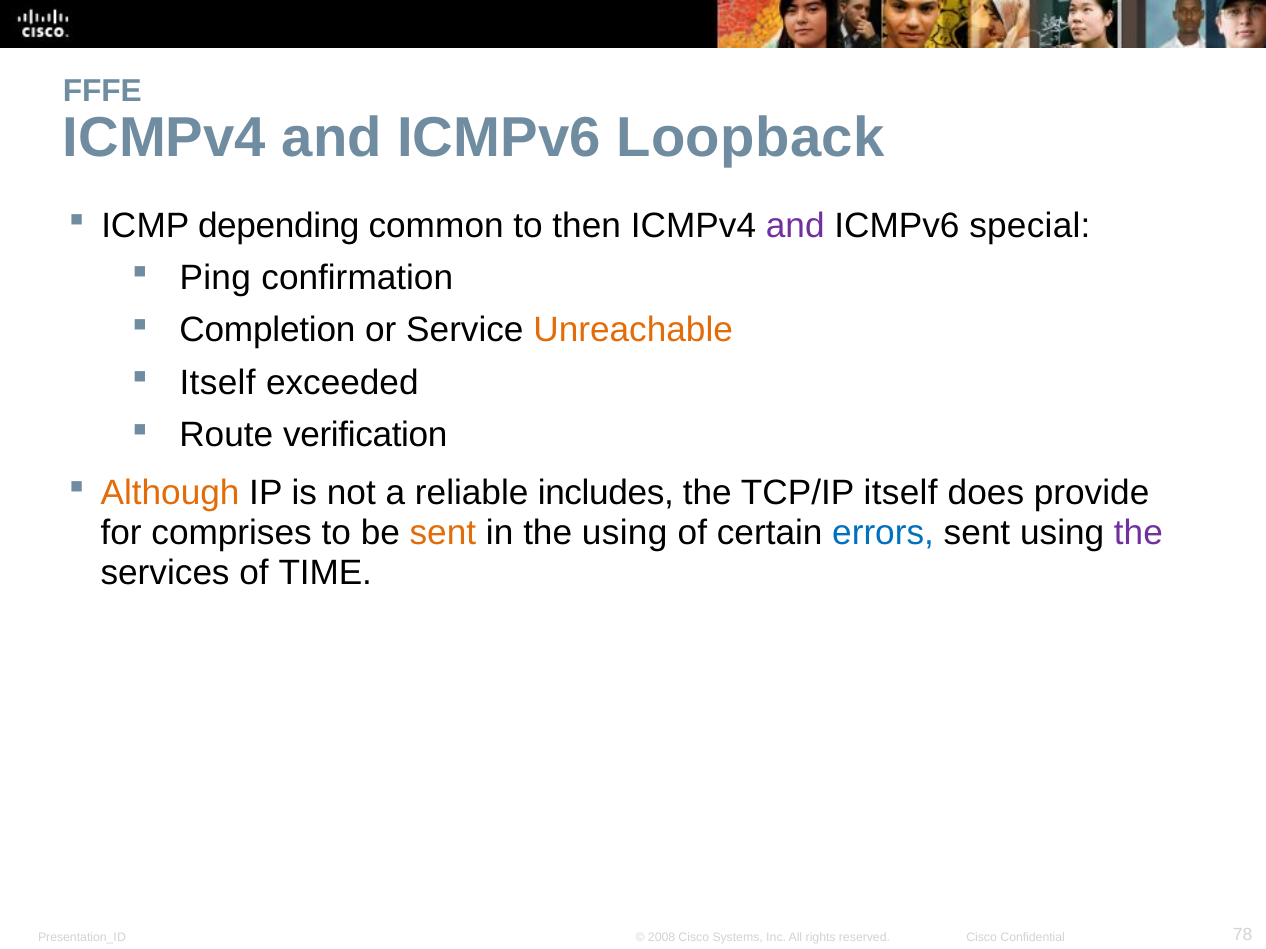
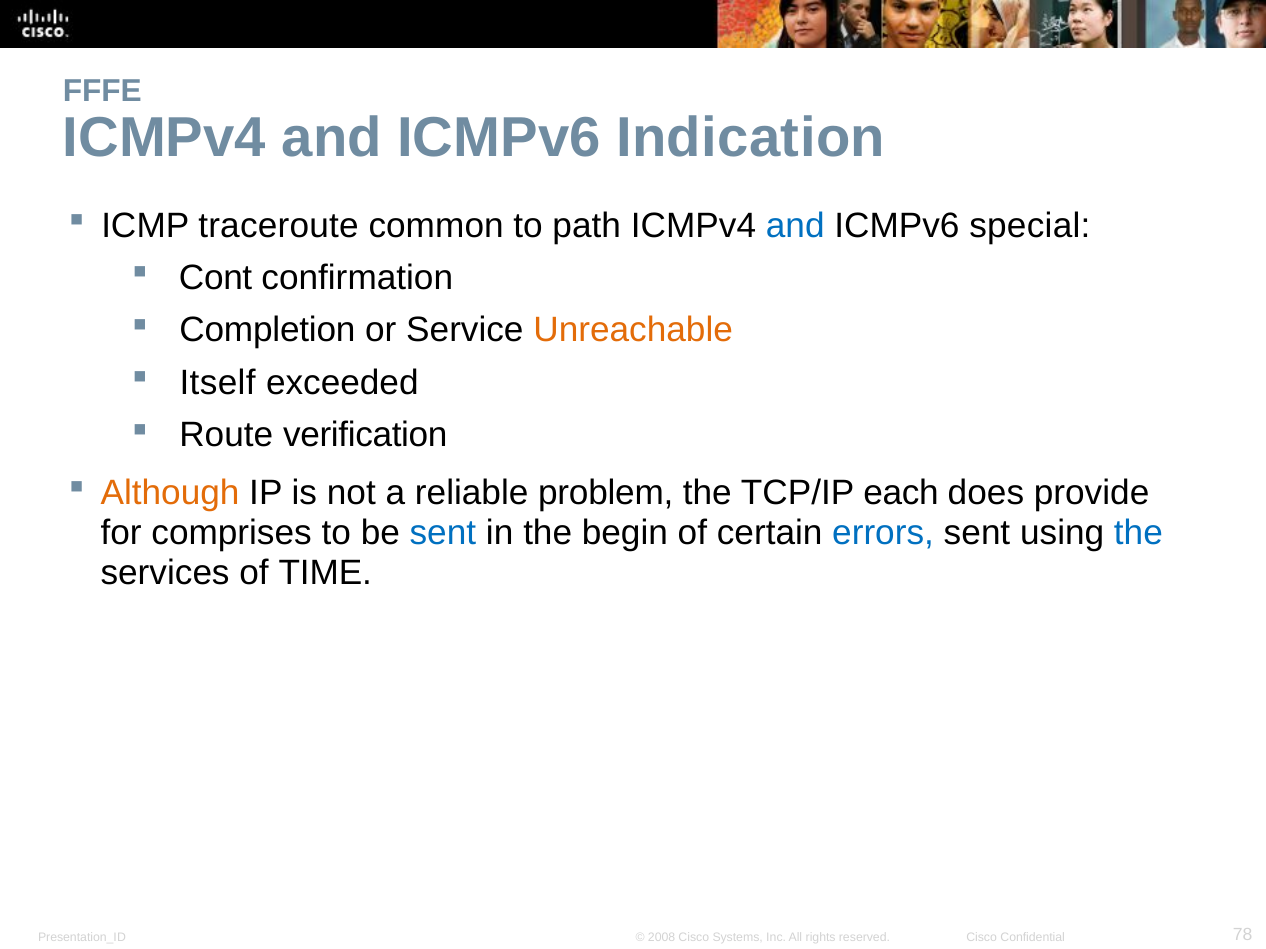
Loopback: Loopback -> Indication (751, 138)
depending: depending -> traceroute (278, 226)
then: then -> path (587, 226)
and colour: purple -> blue (795, 226)
Ping: Ping -> Cont (216, 278)
includes: includes -> problem (606, 493)
TCP/IP itself: itself -> each (901, 493)
sent colour: orange -> blue (443, 533)
the using: using -> begin (625, 533)
the colour: purple -> blue (1138, 533)
